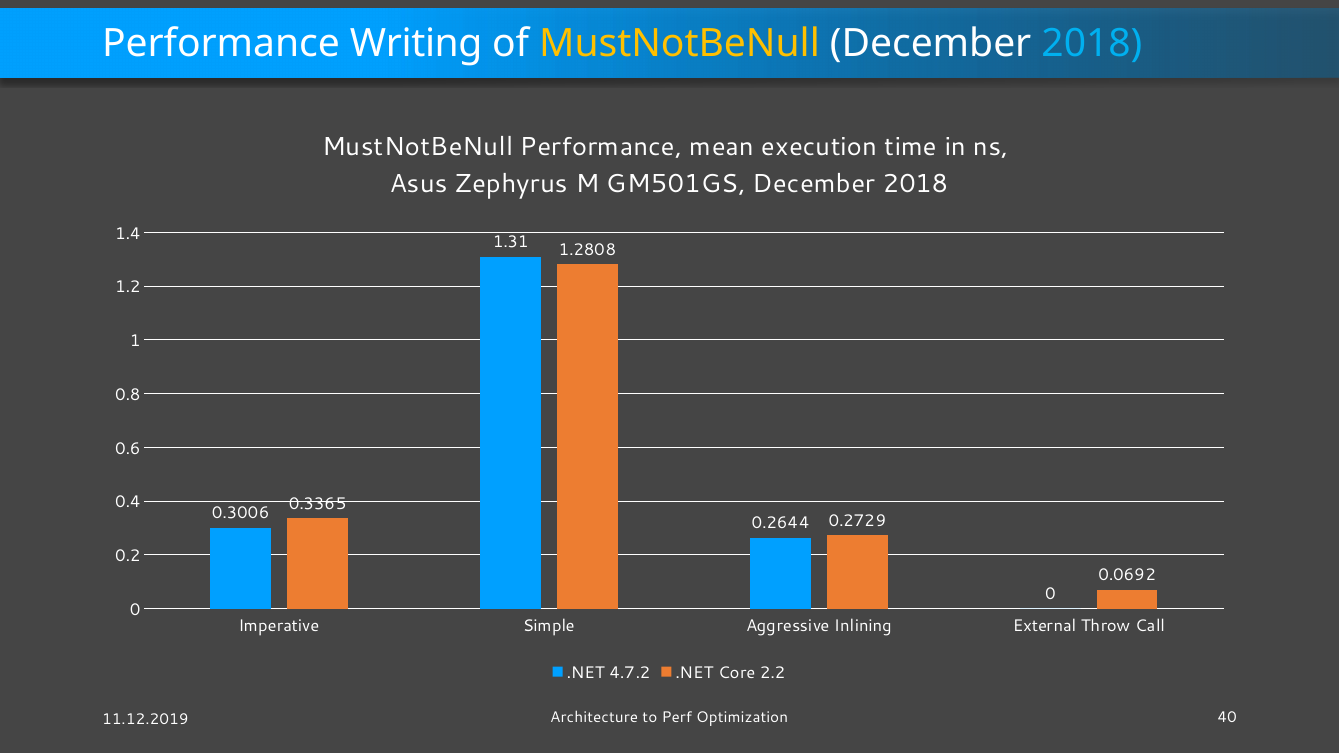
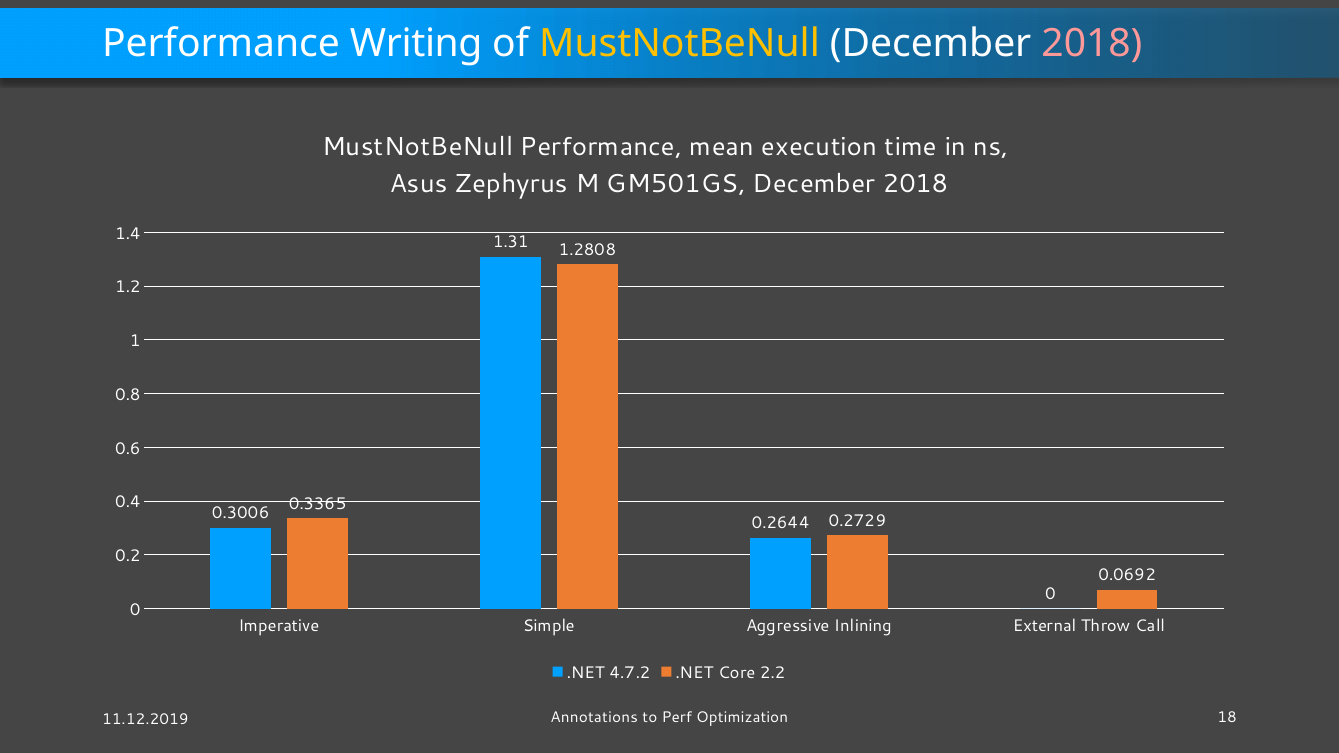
2018 colour: light blue -> pink (1092, 43)
Architecture: Architecture -> Annotations (594, 717)
40: 40 -> 18 (1227, 717)
